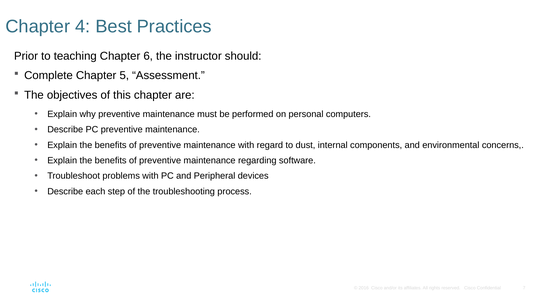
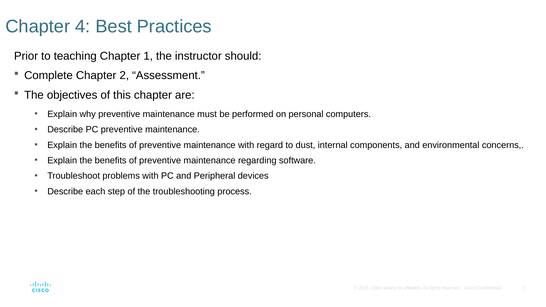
6: 6 -> 1 (148, 56)
5: 5 -> 2 (124, 76)
